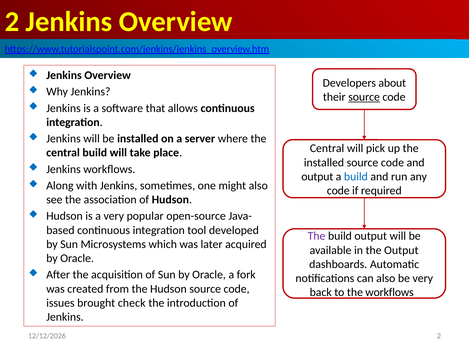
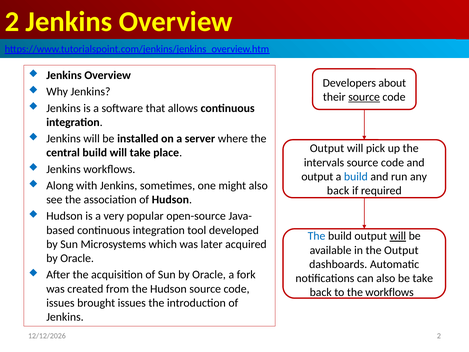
Central: Central -> Output (327, 148)
installed: installed -> intervals (324, 162)
code: code -> back (338, 191)
The colour: purple -> blue (317, 236)
will underline: none -> present (398, 236)
be very: very -> take (423, 278)
brought check: check -> issues (132, 303)
